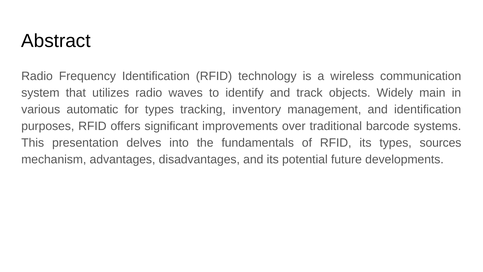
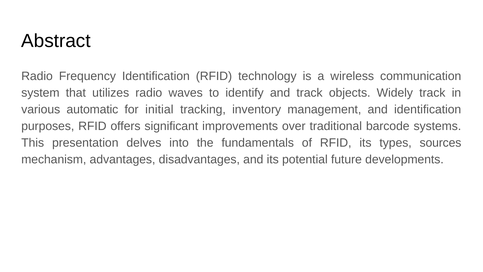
Widely main: main -> track (432, 93)
for types: types -> initial (159, 109)
